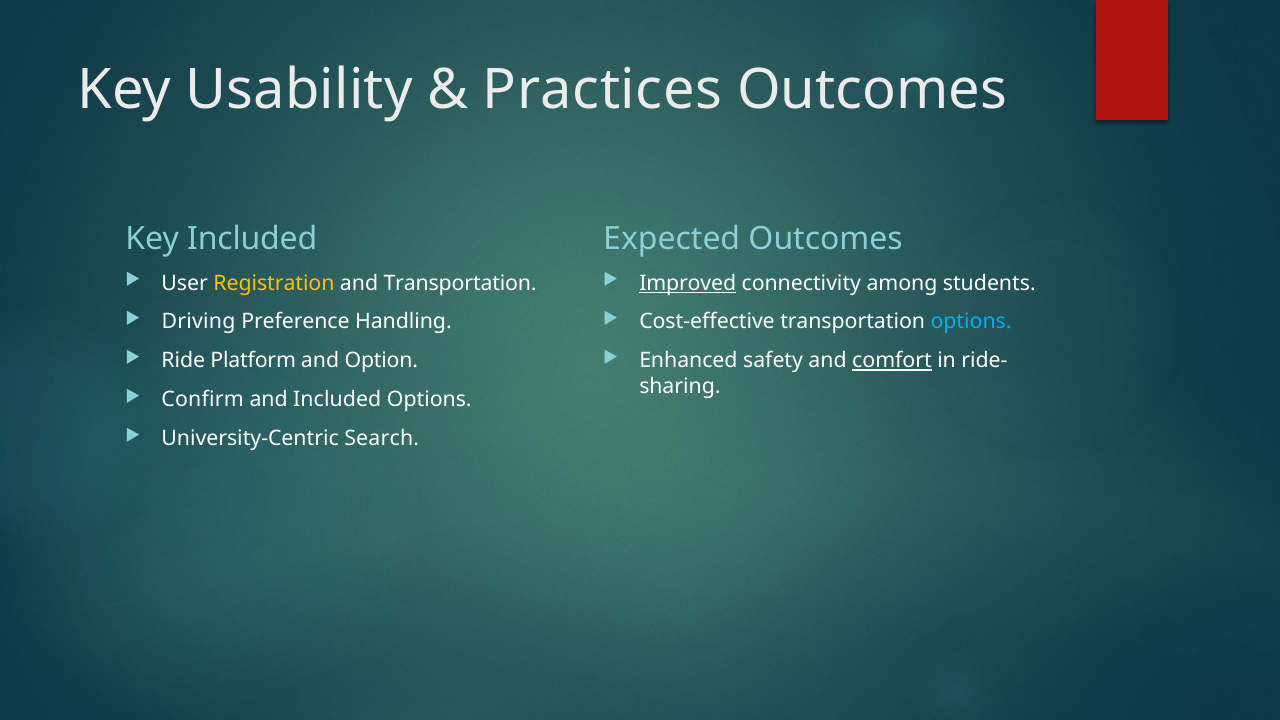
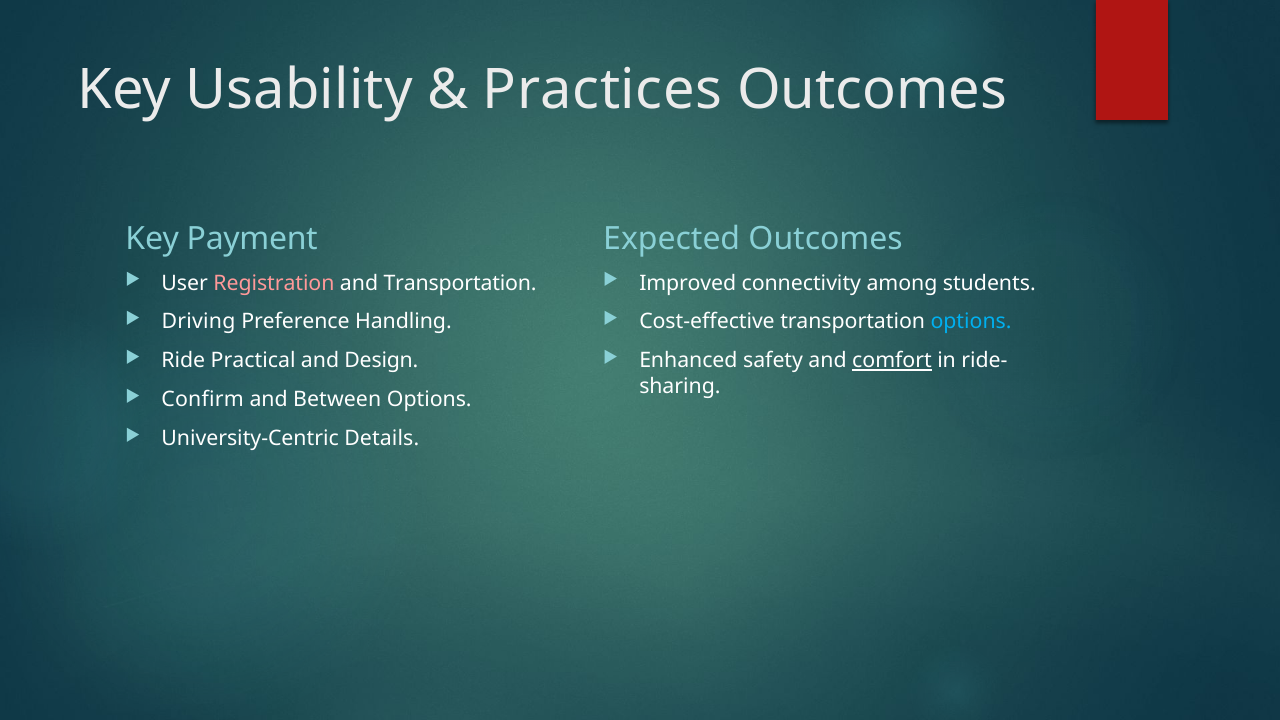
Key Included: Included -> Payment (252, 239)
Registration colour: yellow -> pink (274, 283)
Improved underline: present -> none (688, 283)
Platform: Platform -> Practical (253, 361)
Option: Option -> Design (381, 361)
and Included: Included -> Between (337, 400)
Search: Search -> Details (382, 439)
